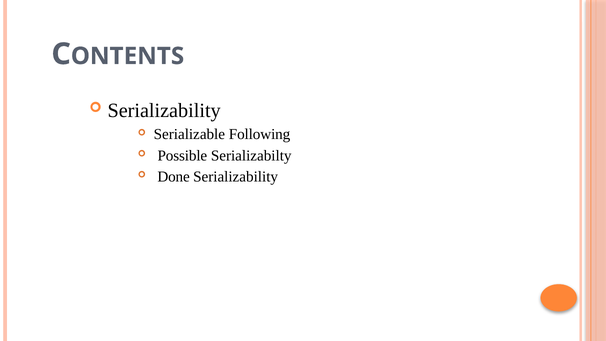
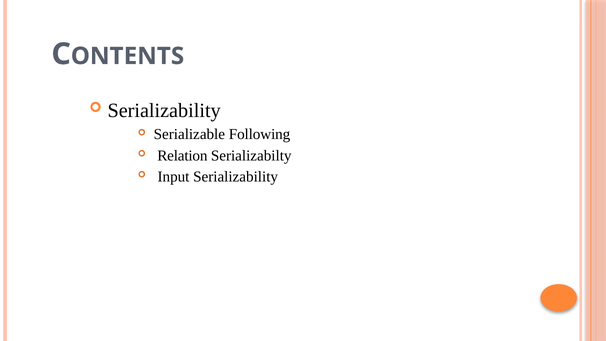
Possible: Possible -> Relation (182, 156)
Done: Done -> Input (173, 177)
